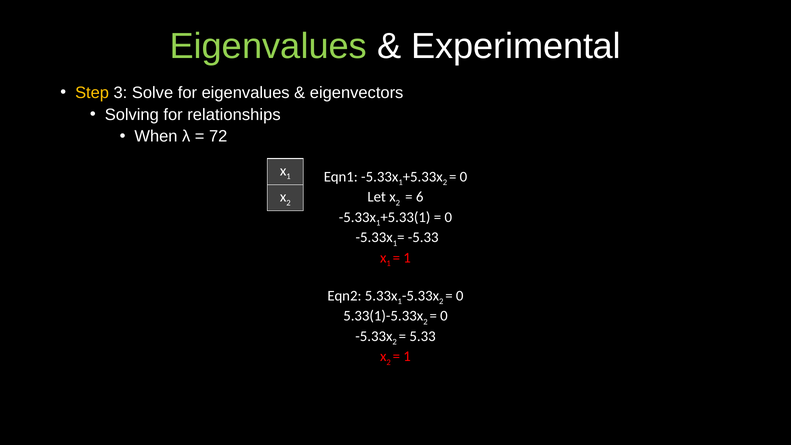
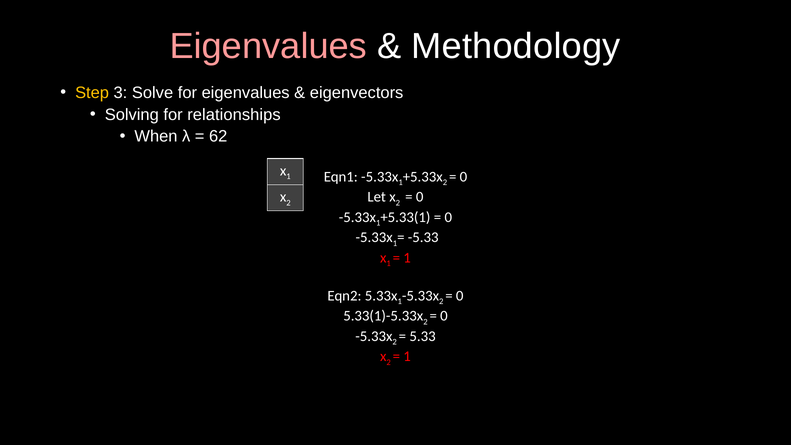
Eigenvalues colour: light green -> pink (268, 46)
Experimental: Experimental -> Methodology (516, 46)
72: 72 -> 62 (218, 136)
6: 6 -> 0 (420, 197)
